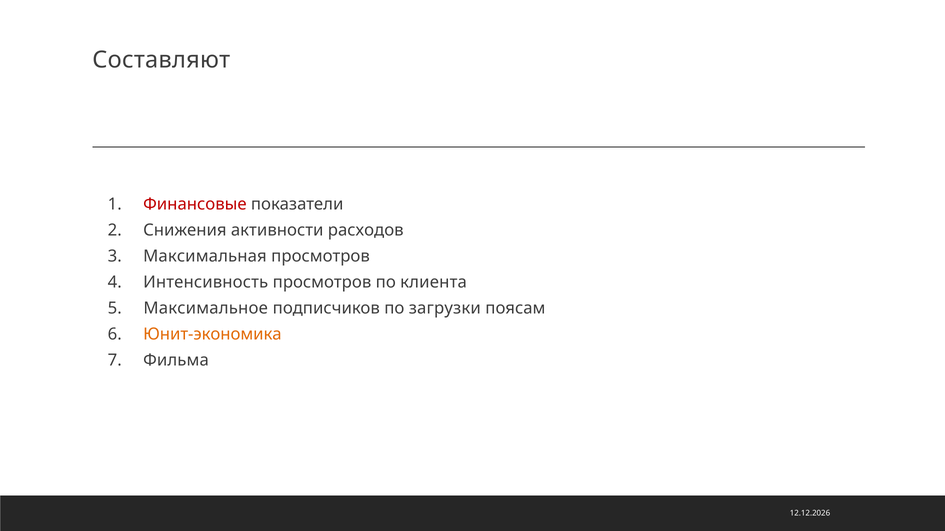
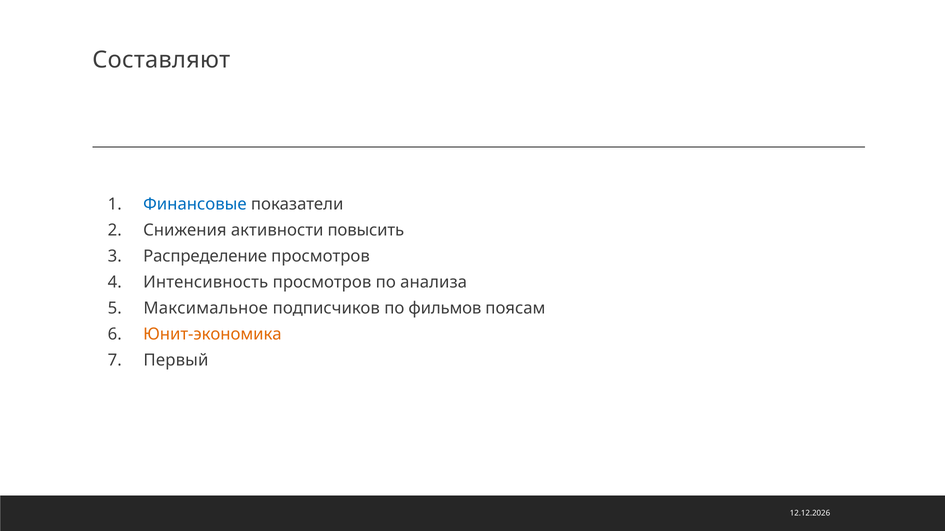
Финансовые colour: red -> blue (195, 205)
расходов: расходов -> повысить (366, 231)
Максимальная: Максимальная -> Распределение (205, 257)
клиента: клиента -> анализа (434, 283)
загрузки: загрузки -> фильмов (445, 309)
Фильма: Фильма -> Первый (176, 361)
